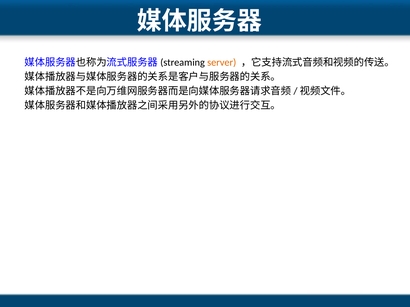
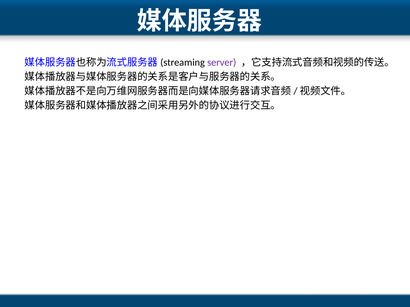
server colour: orange -> purple (222, 63)
